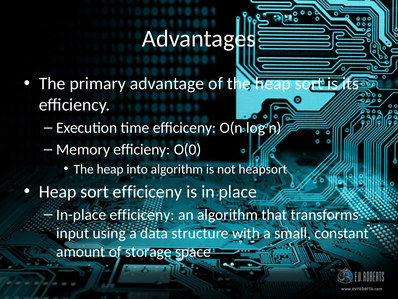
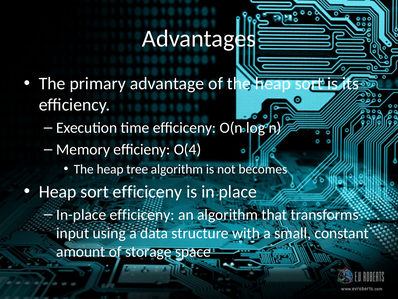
O(0: O(0 -> O(4 (187, 149)
into: into -> tree (137, 169)
heapsort: heapsort -> becomes (263, 169)
